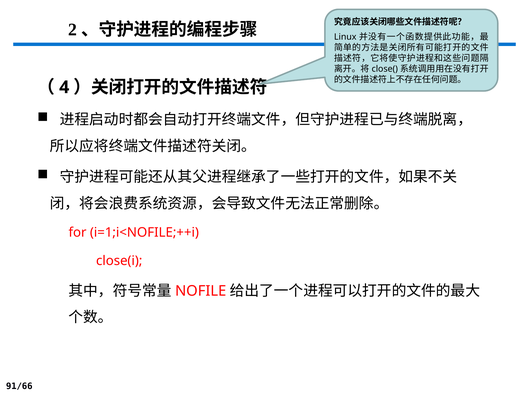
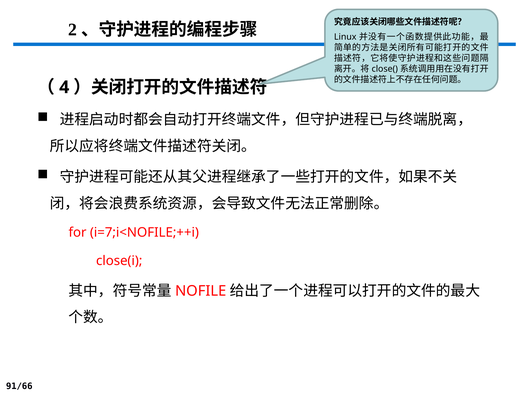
i=1;i<NOFILE;++i: i=1;i<NOFILE;++i -> i=7;i<NOFILE;++i (144, 232)
